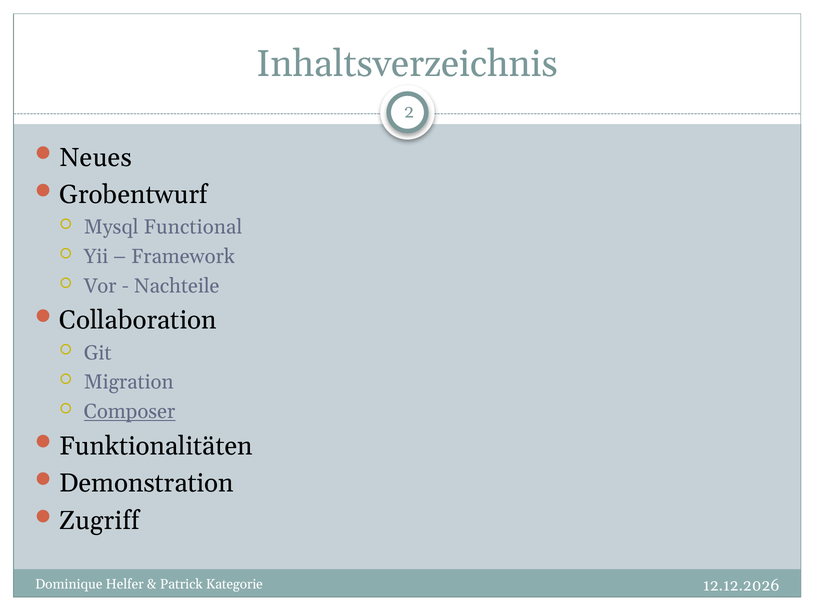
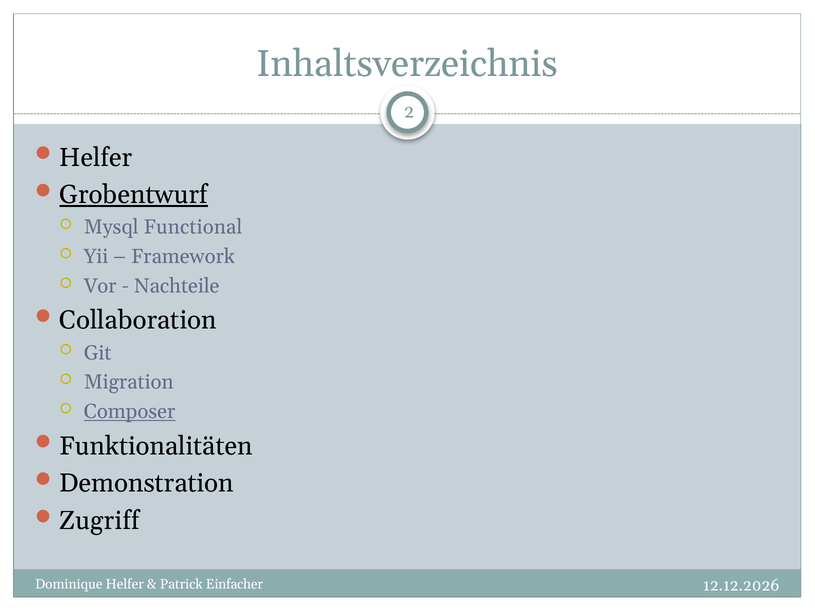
Neues: Neues -> Helfer (96, 158)
Grobentwurf underline: none -> present (134, 195)
Kategorie: Kategorie -> Einfacher (234, 585)
